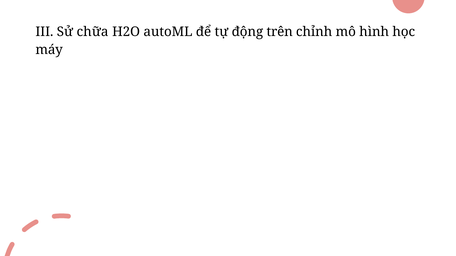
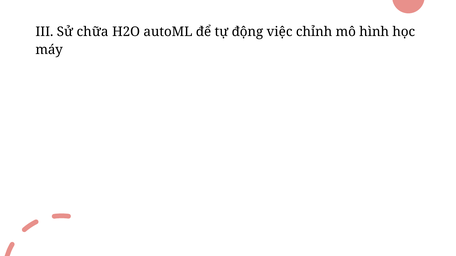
trên: trên -> việc (280, 32)
